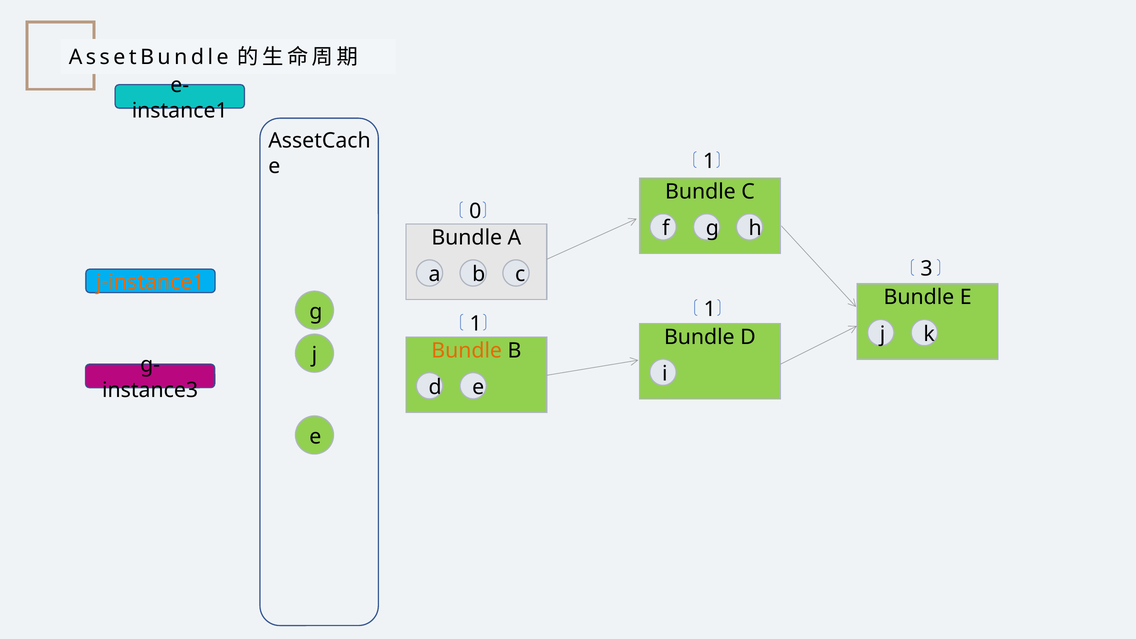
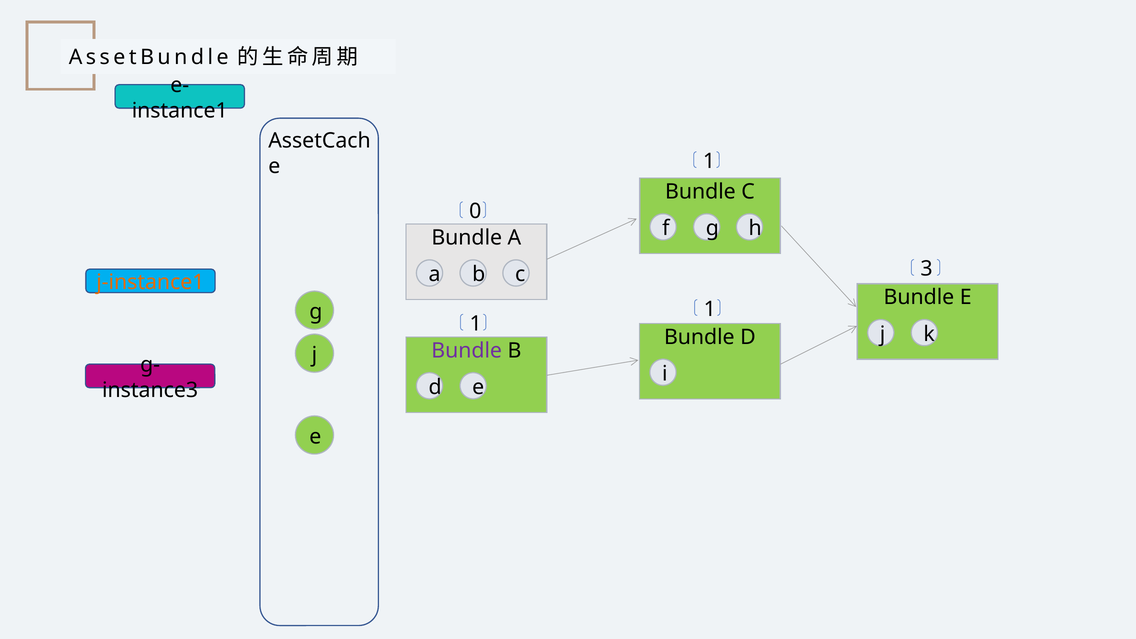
Bundle colour: orange -> purple (467, 351)
